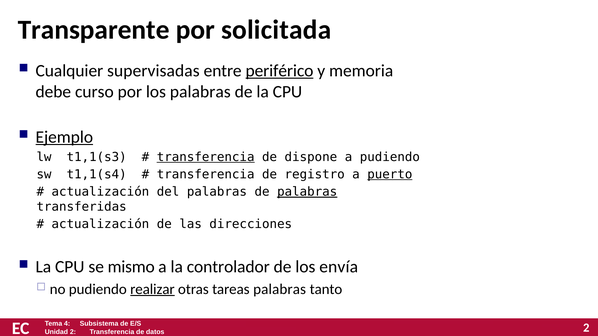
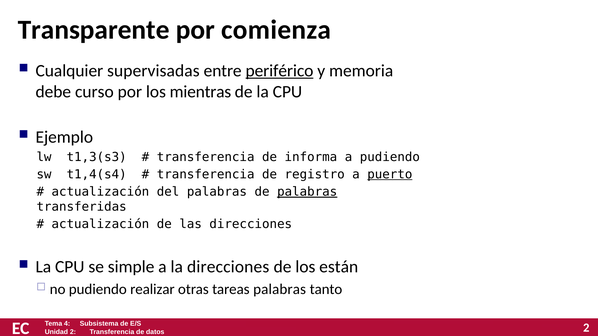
solicitada: solicitada -> comienza (276, 30)
los palabras: palabras -> mientras (200, 92)
Ejemplo underline: present -> none (64, 137)
t1,1(s3: t1,1(s3 -> t1,3(s3 (97, 157)
transferencia underline: present -> none (206, 157)
dispone: dispone -> informa (311, 157)
t1,1(s4: t1,1(s4 -> t1,4(s4 (97, 175)
mismo: mismo -> simple (131, 267)
la controlador: controlador -> direcciones (228, 267)
envía: envía -> están (339, 267)
realizar underline: present -> none (152, 289)
